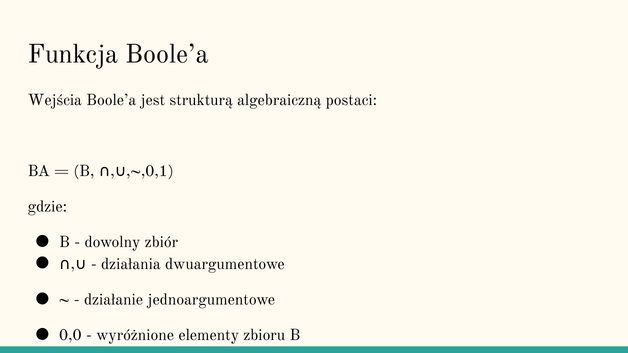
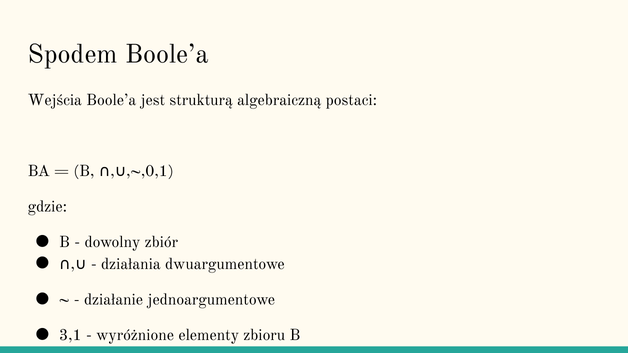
Funkcja: Funkcja -> Spodem (73, 54)
0,0: 0,0 -> 3,1 (70, 335)
